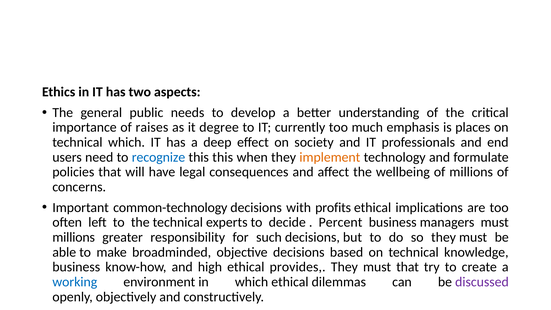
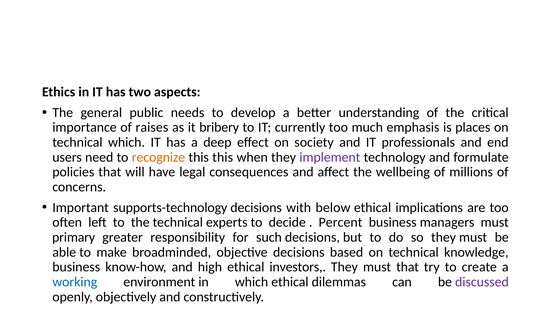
degree: degree -> bribery (219, 127)
recognize colour: blue -> orange (159, 157)
implement colour: orange -> purple (330, 157)
common-technology: common-technology -> supports-technology (170, 208)
profits: profits -> below (333, 208)
millions: millions -> primary (74, 237)
provides: provides -> investors (298, 267)
